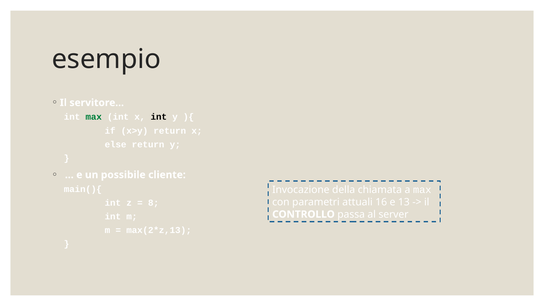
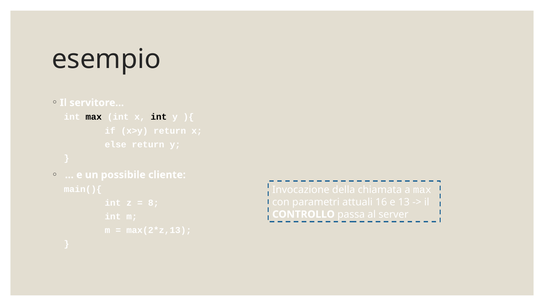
max colour: green -> black (94, 117)
